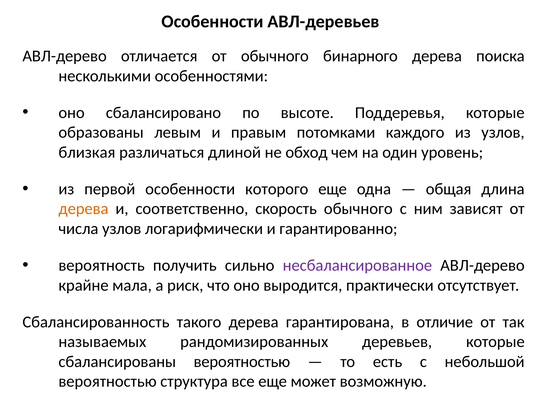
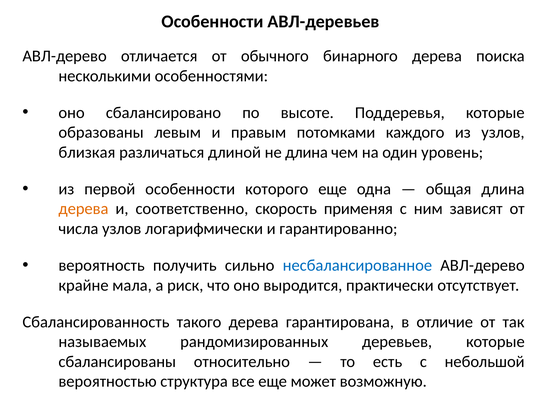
не обход: обход -> длина (307, 152)
скорость обычного: обычного -> применяя (358, 209)
несбалансированное colour: purple -> blue (357, 265)
сбалансированы вероятностью: вероятностью -> относительно (242, 361)
